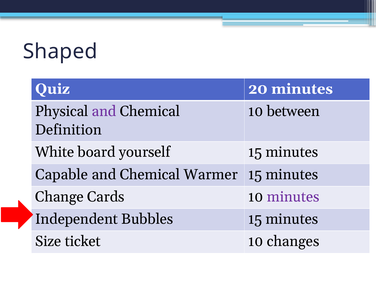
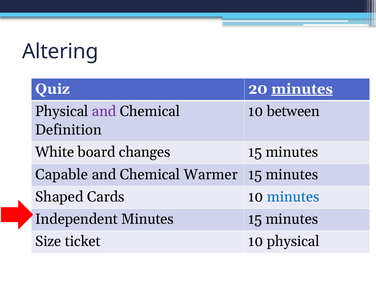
Shaped: Shaped -> Altering (60, 52)
minutes underline: none -> present (302, 89)
yourself: yourself -> changes (145, 152)
Change: Change -> Shaped (59, 197)
minutes colour: purple -> blue (293, 197)
Independent Bubbles: Bubbles -> Minutes (147, 219)
10 changes: changes -> physical (293, 241)
